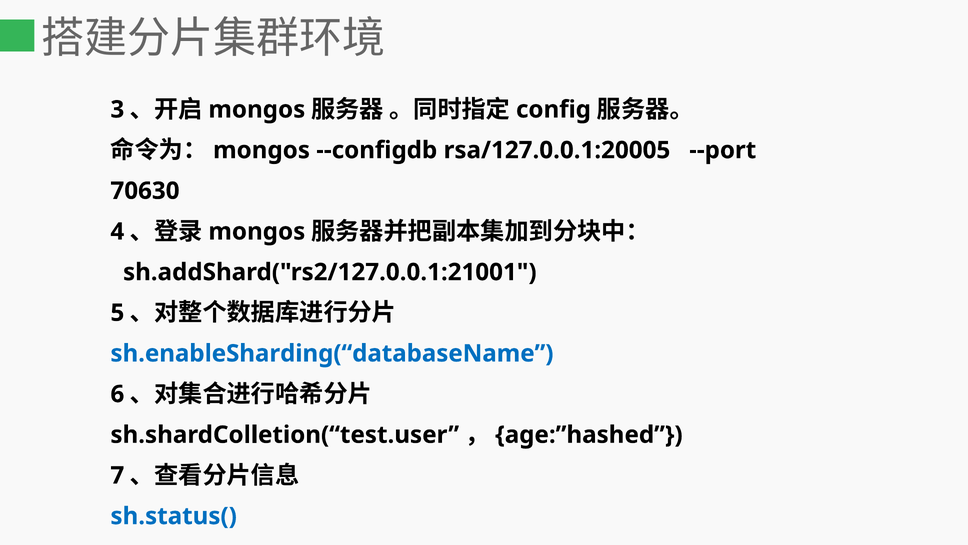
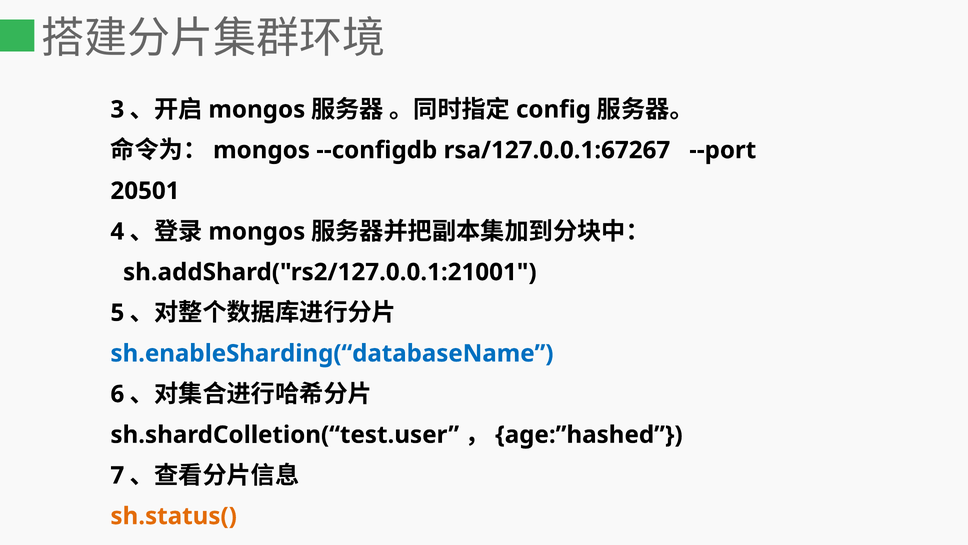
rsa/127.0.0.1:20005: rsa/127.0.0.1:20005 -> rsa/127.0.0.1:67267 (557, 150)
70630: 70630 -> 20501 (145, 191)
sh.status( colour: blue -> orange (174, 516)
